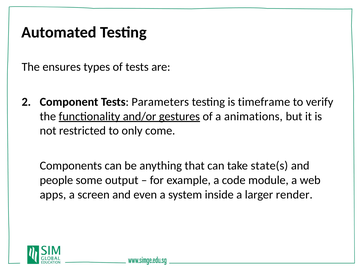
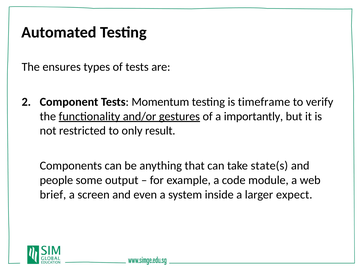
Parameters: Parameters -> Momentum (160, 102)
animations: animations -> importantly (253, 116)
come: come -> result (160, 131)
apps: apps -> brief (53, 194)
render: render -> expect (294, 194)
